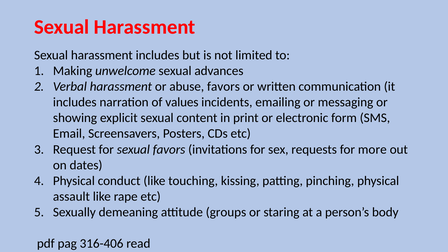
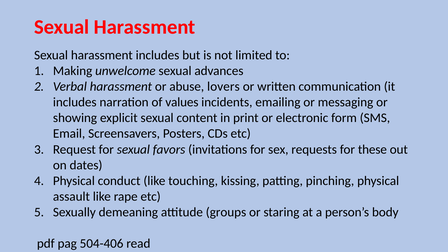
abuse favors: favors -> lovers (223, 87)
more: more -> these (372, 149)
316-406: 316-406 -> 504-406 (102, 243)
